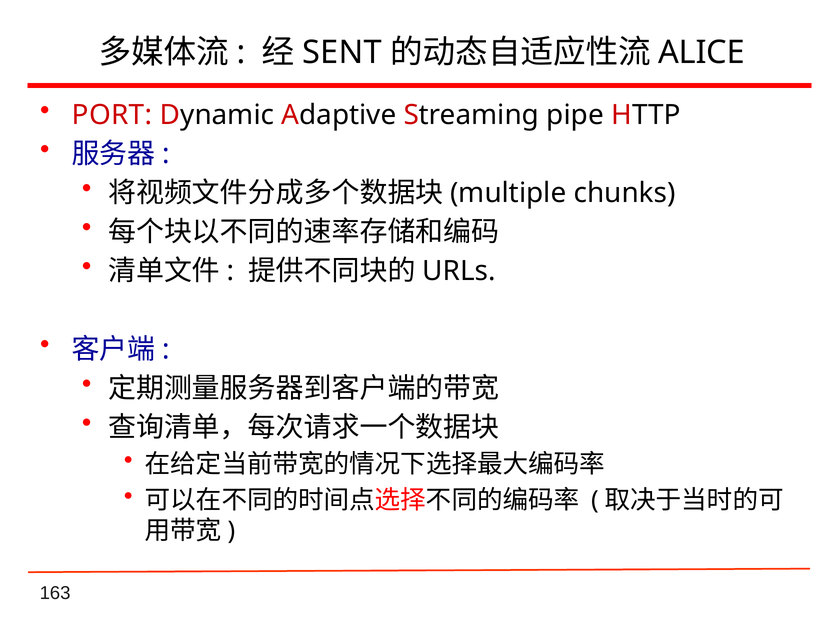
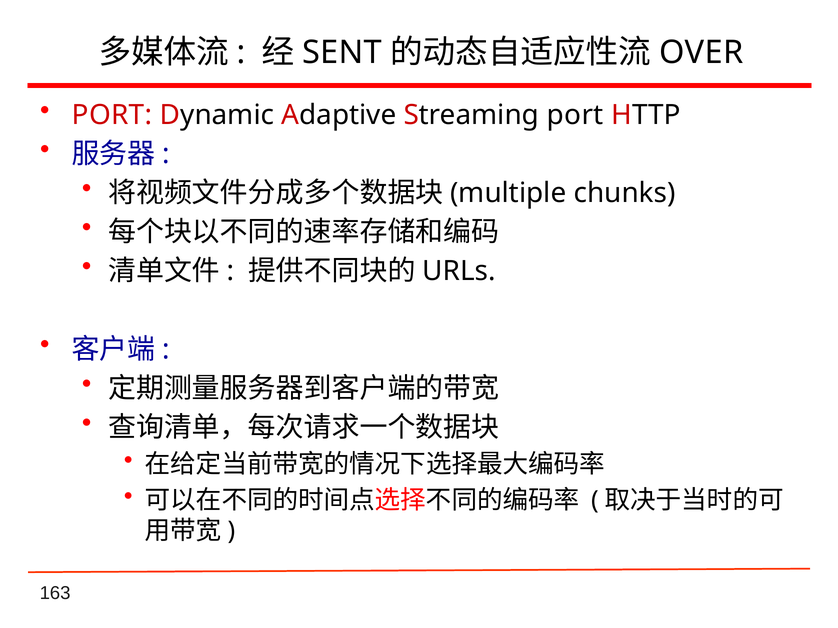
ALICE: ALICE -> OVER (701, 53)
Streaming pipe: pipe -> port (575, 115)
